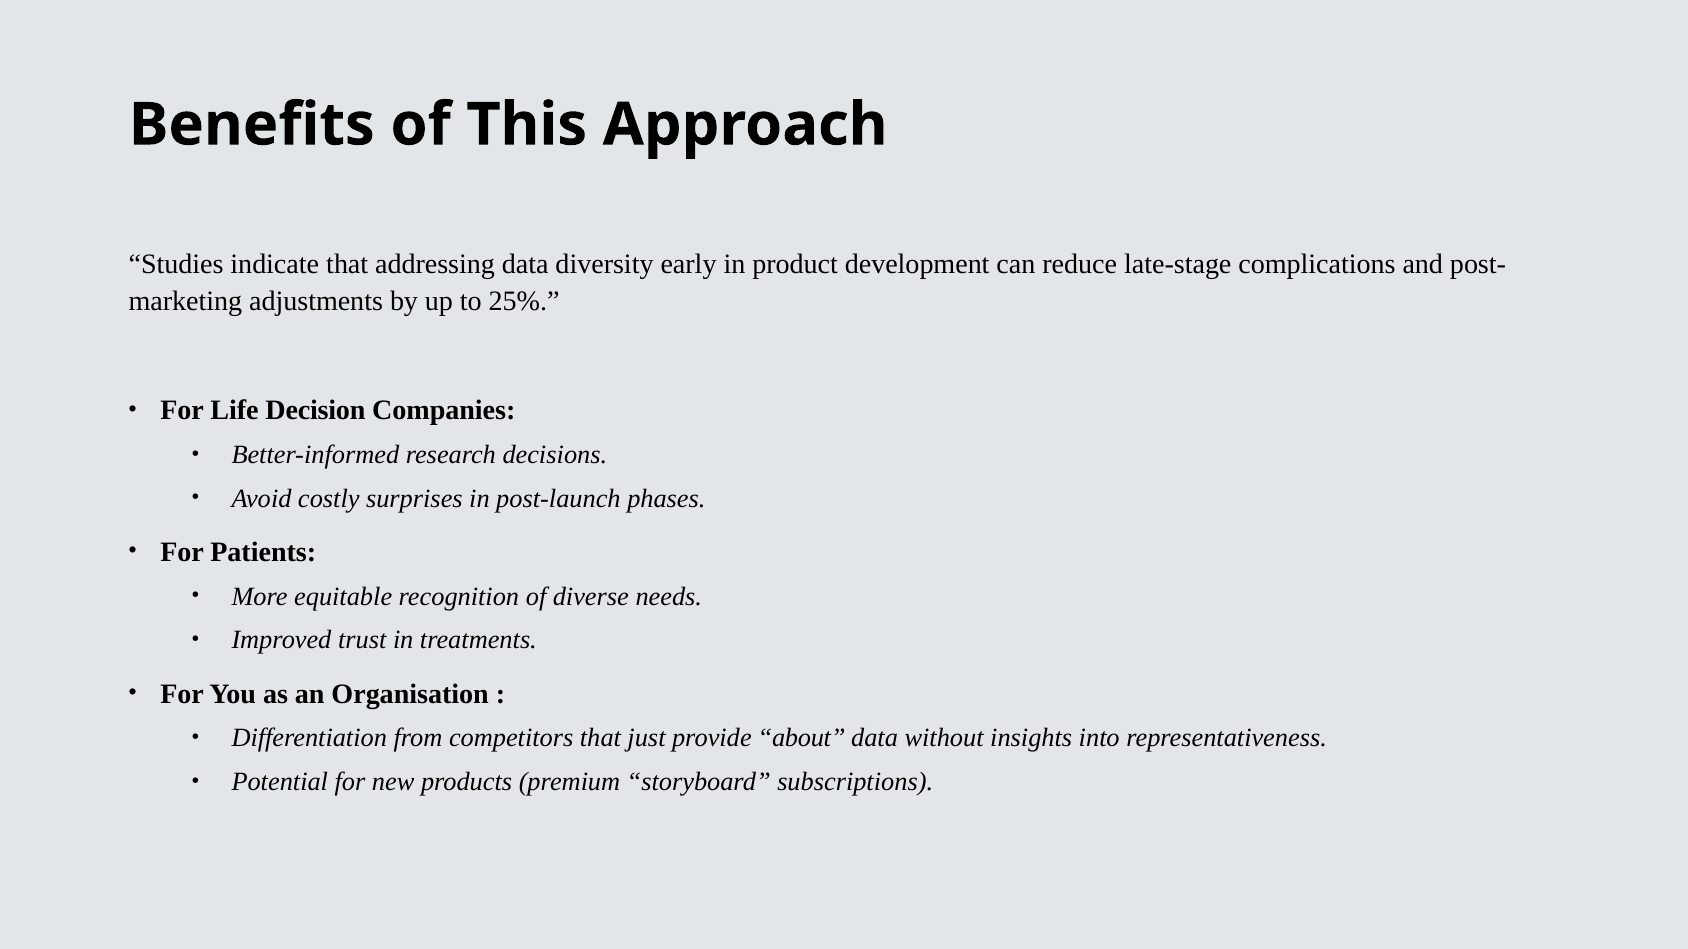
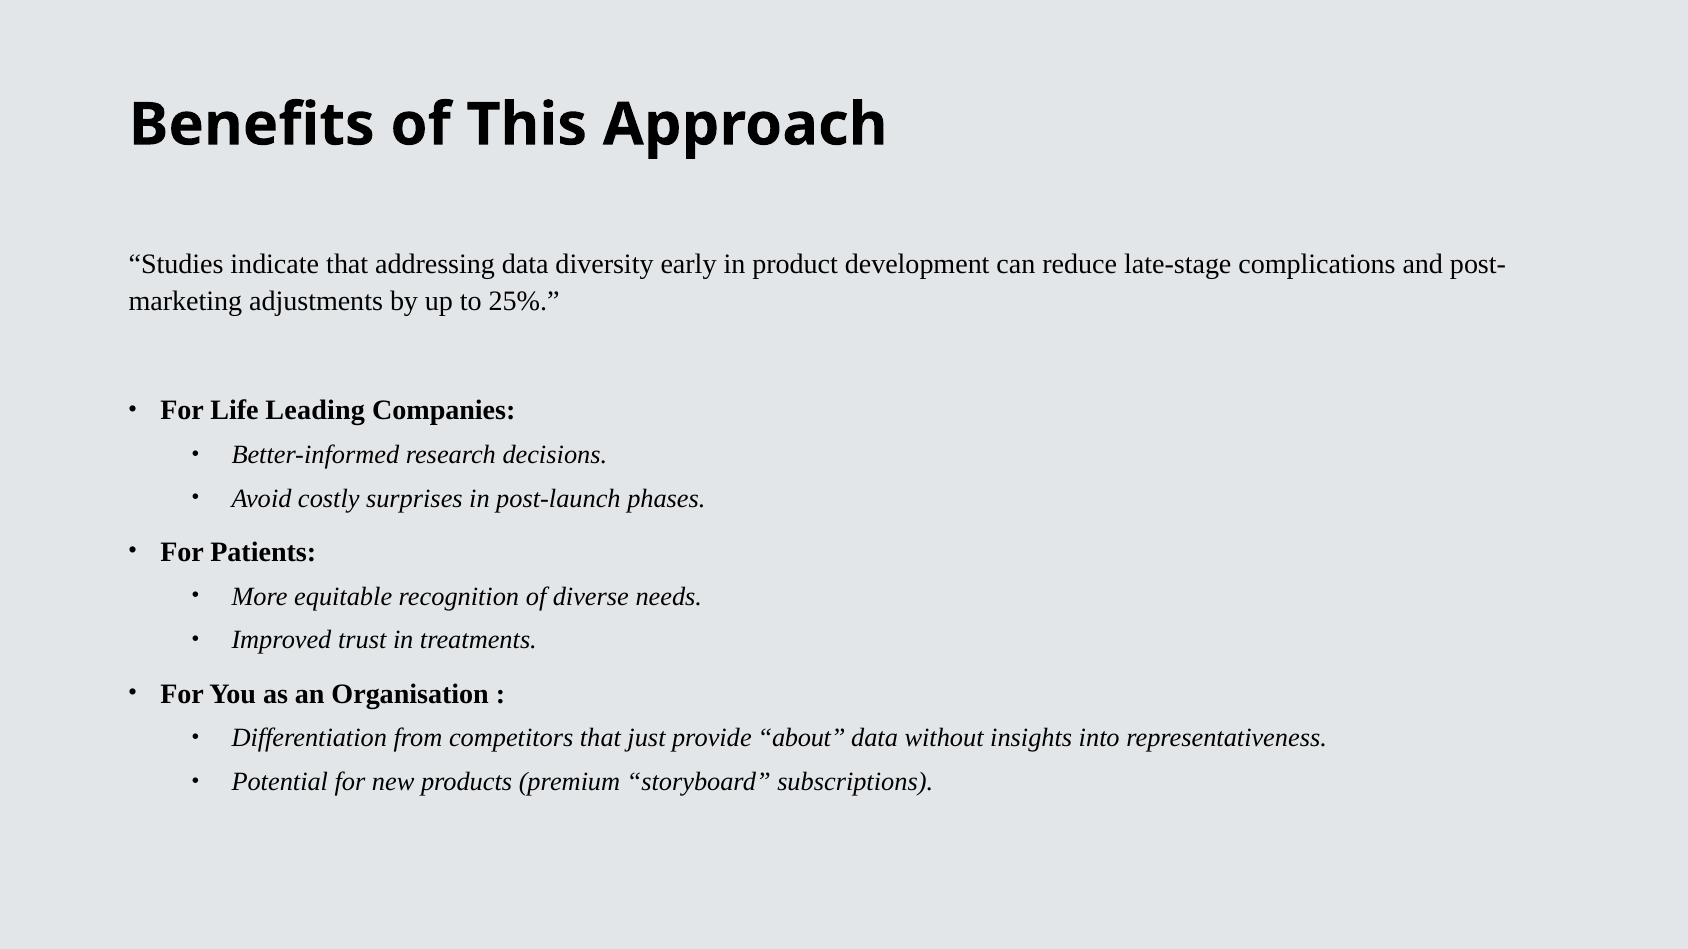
Decision: Decision -> Leading (315, 411)
